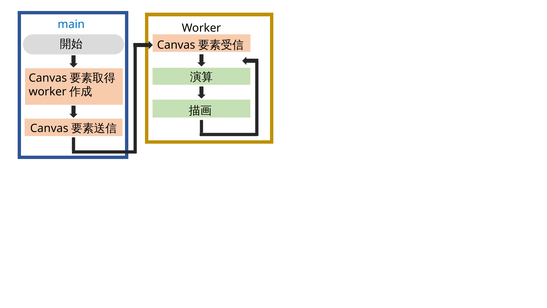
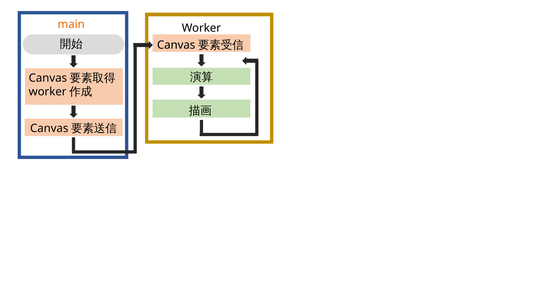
main colour: blue -> orange (71, 24)
